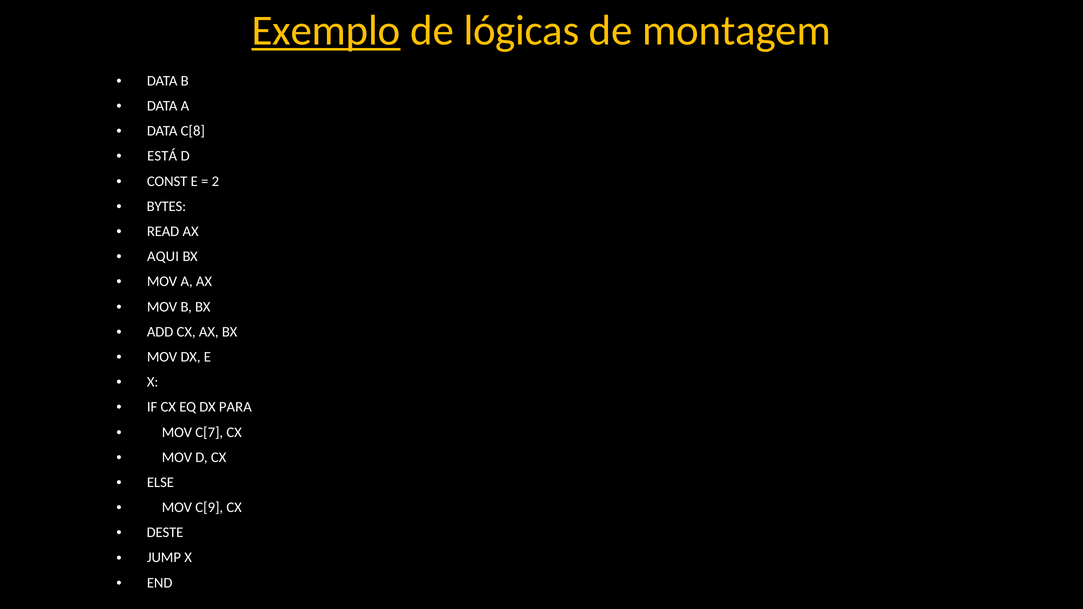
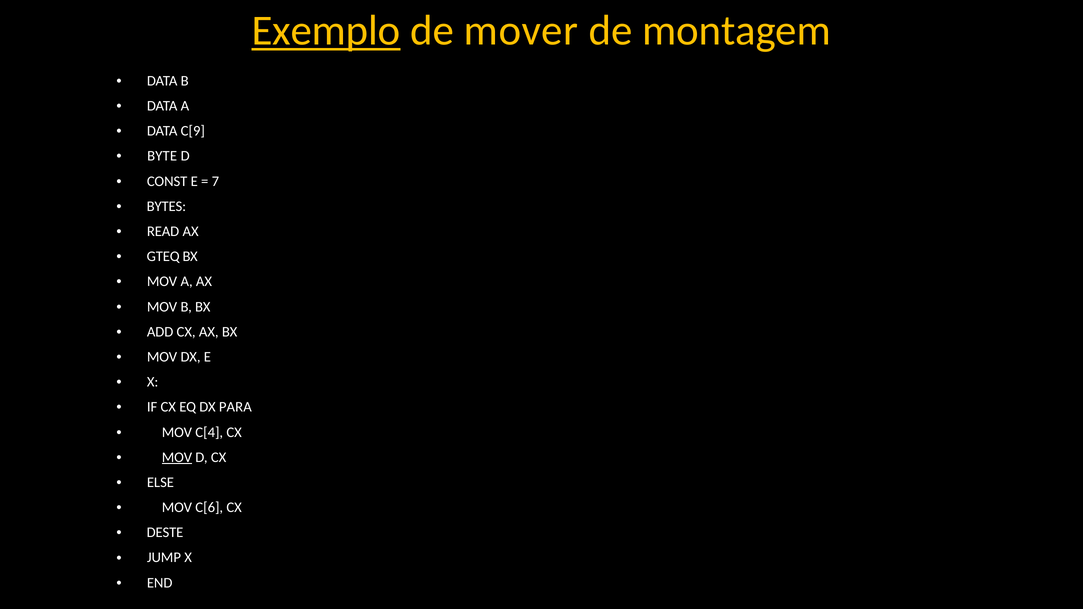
lógicas: lógicas -> mover (521, 31)
C[8: C[8 -> C[9 (193, 131)
ESTÁ: ESTÁ -> BYTE (162, 156)
2: 2 -> 7 (215, 181)
AQUI: AQUI -> GTEQ (163, 257)
C[7: C[7 -> C[4 (209, 432)
MOV underline: none -> present (177, 457)
C[9: C[9 -> C[6 (209, 508)
